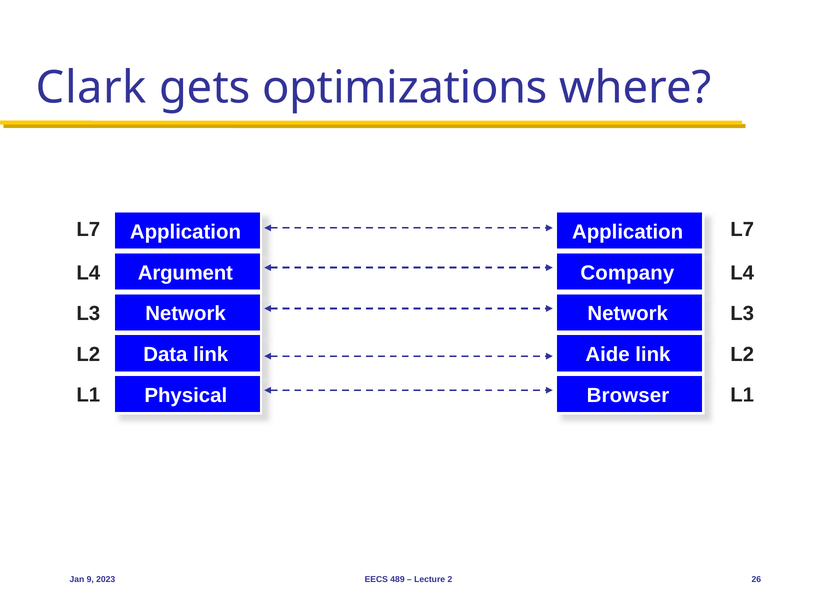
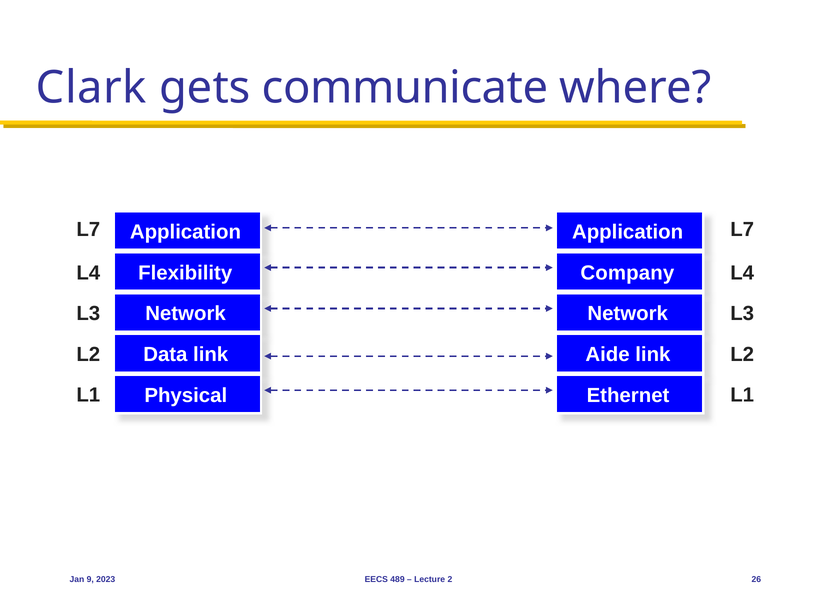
optimizations: optimizations -> communicate (405, 88)
Argument: Argument -> Flexibility (185, 273)
Browser: Browser -> Ethernet (628, 395)
